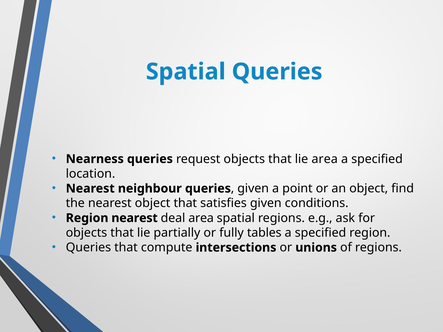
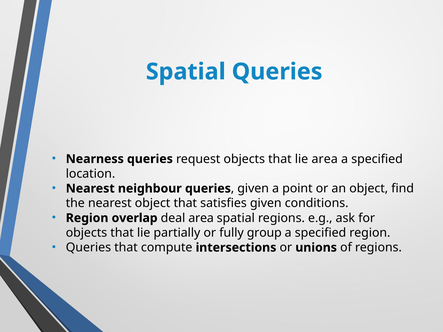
Region nearest: nearest -> overlap (135, 218)
tables: tables -> group (264, 233)
